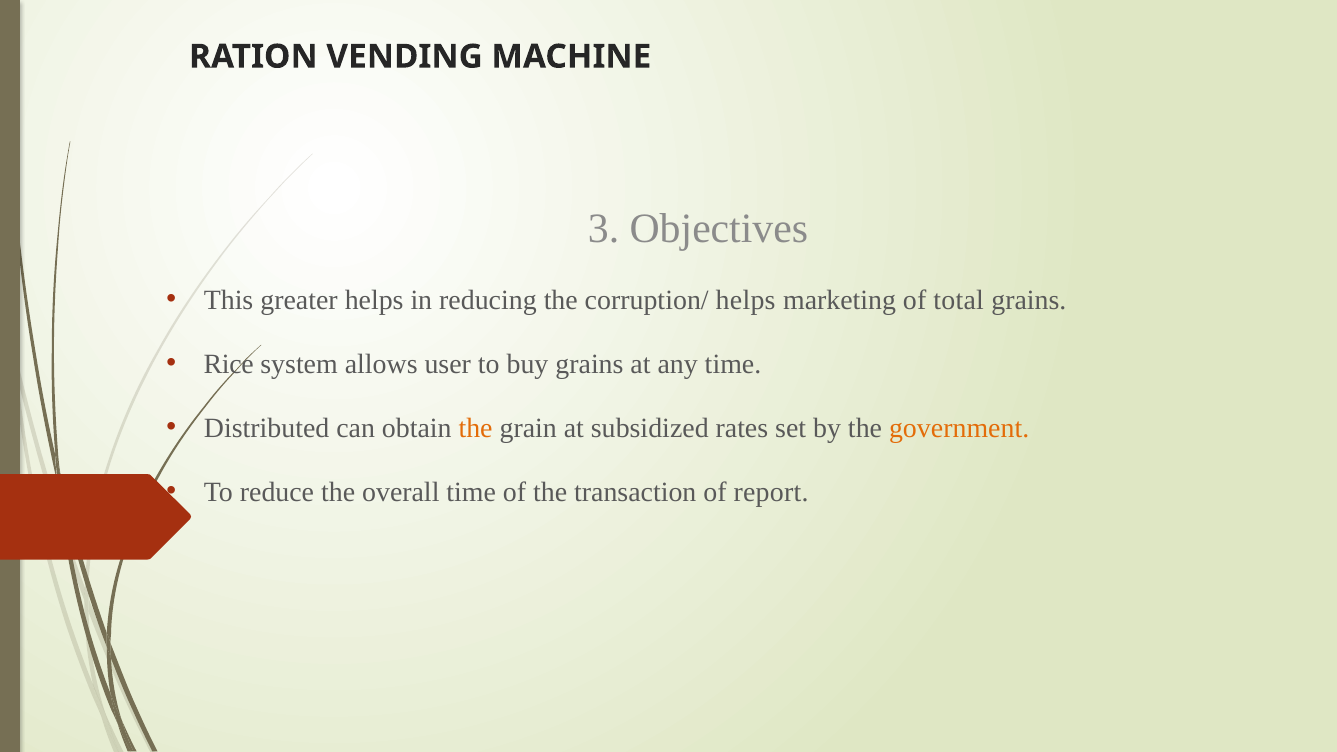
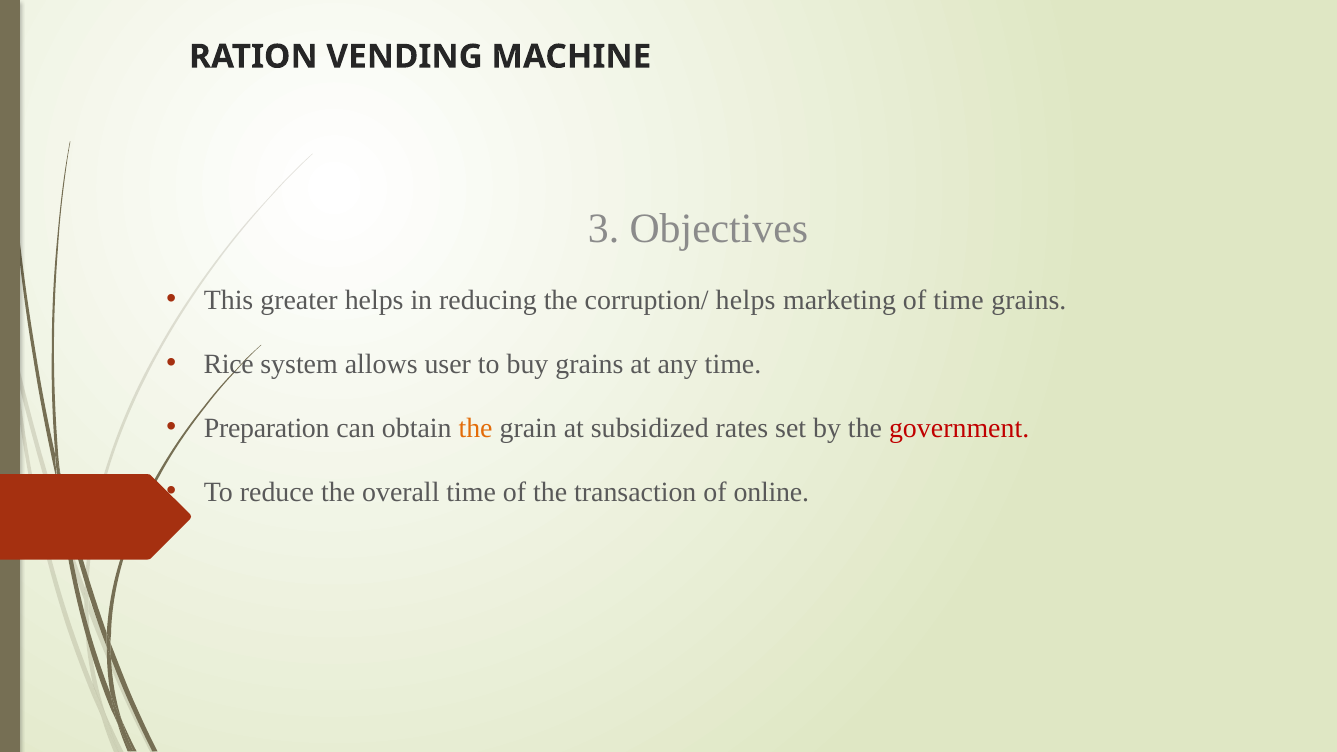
of total: total -> time (959, 300)
Distributed: Distributed -> Preparation (267, 428)
government colour: orange -> red (959, 428)
report: report -> online (771, 492)
